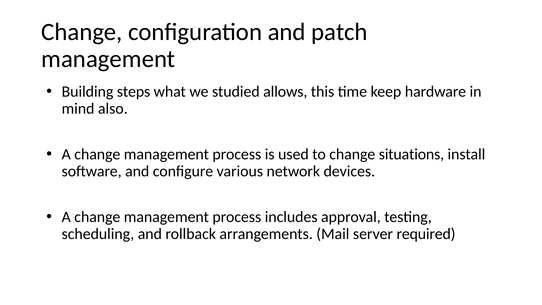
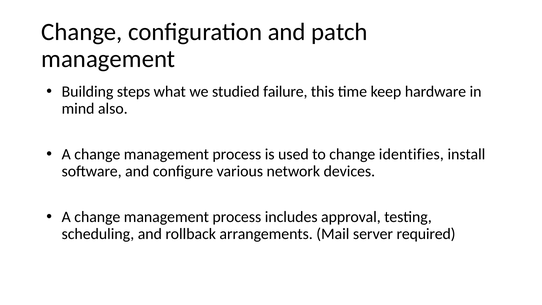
allows: allows -> failure (285, 92)
situations: situations -> identifies (411, 154)
